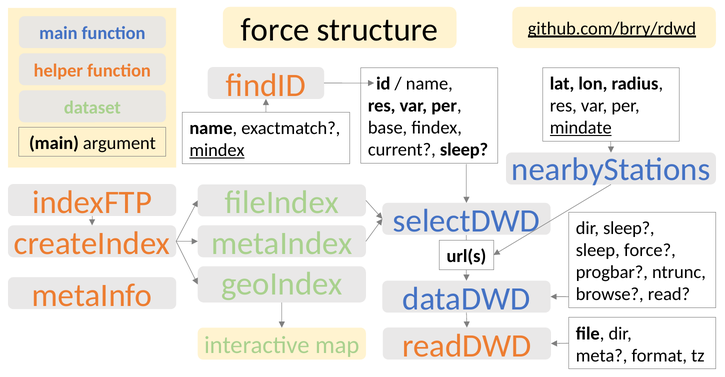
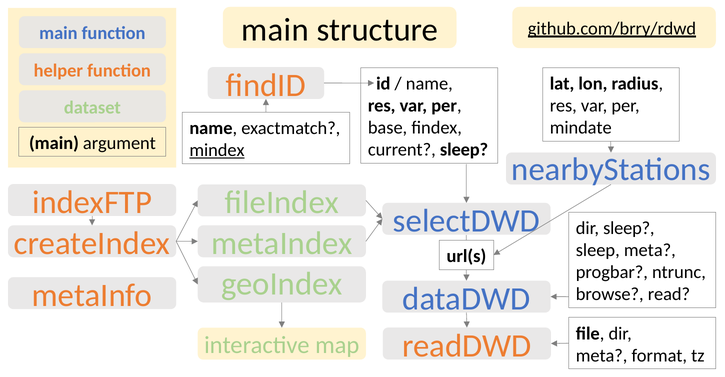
force: force -> main (275, 30)
mindate underline: present -> none (581, 128)
sleep force: force -> meta (650, 250)
